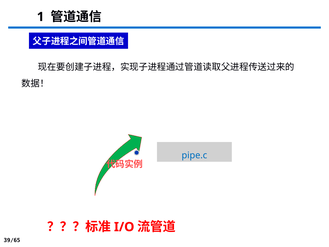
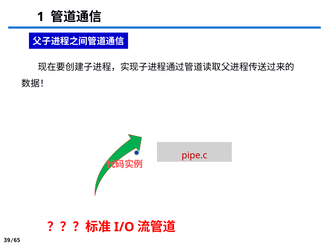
pipe.c colour: blue -> red (194, 155)
